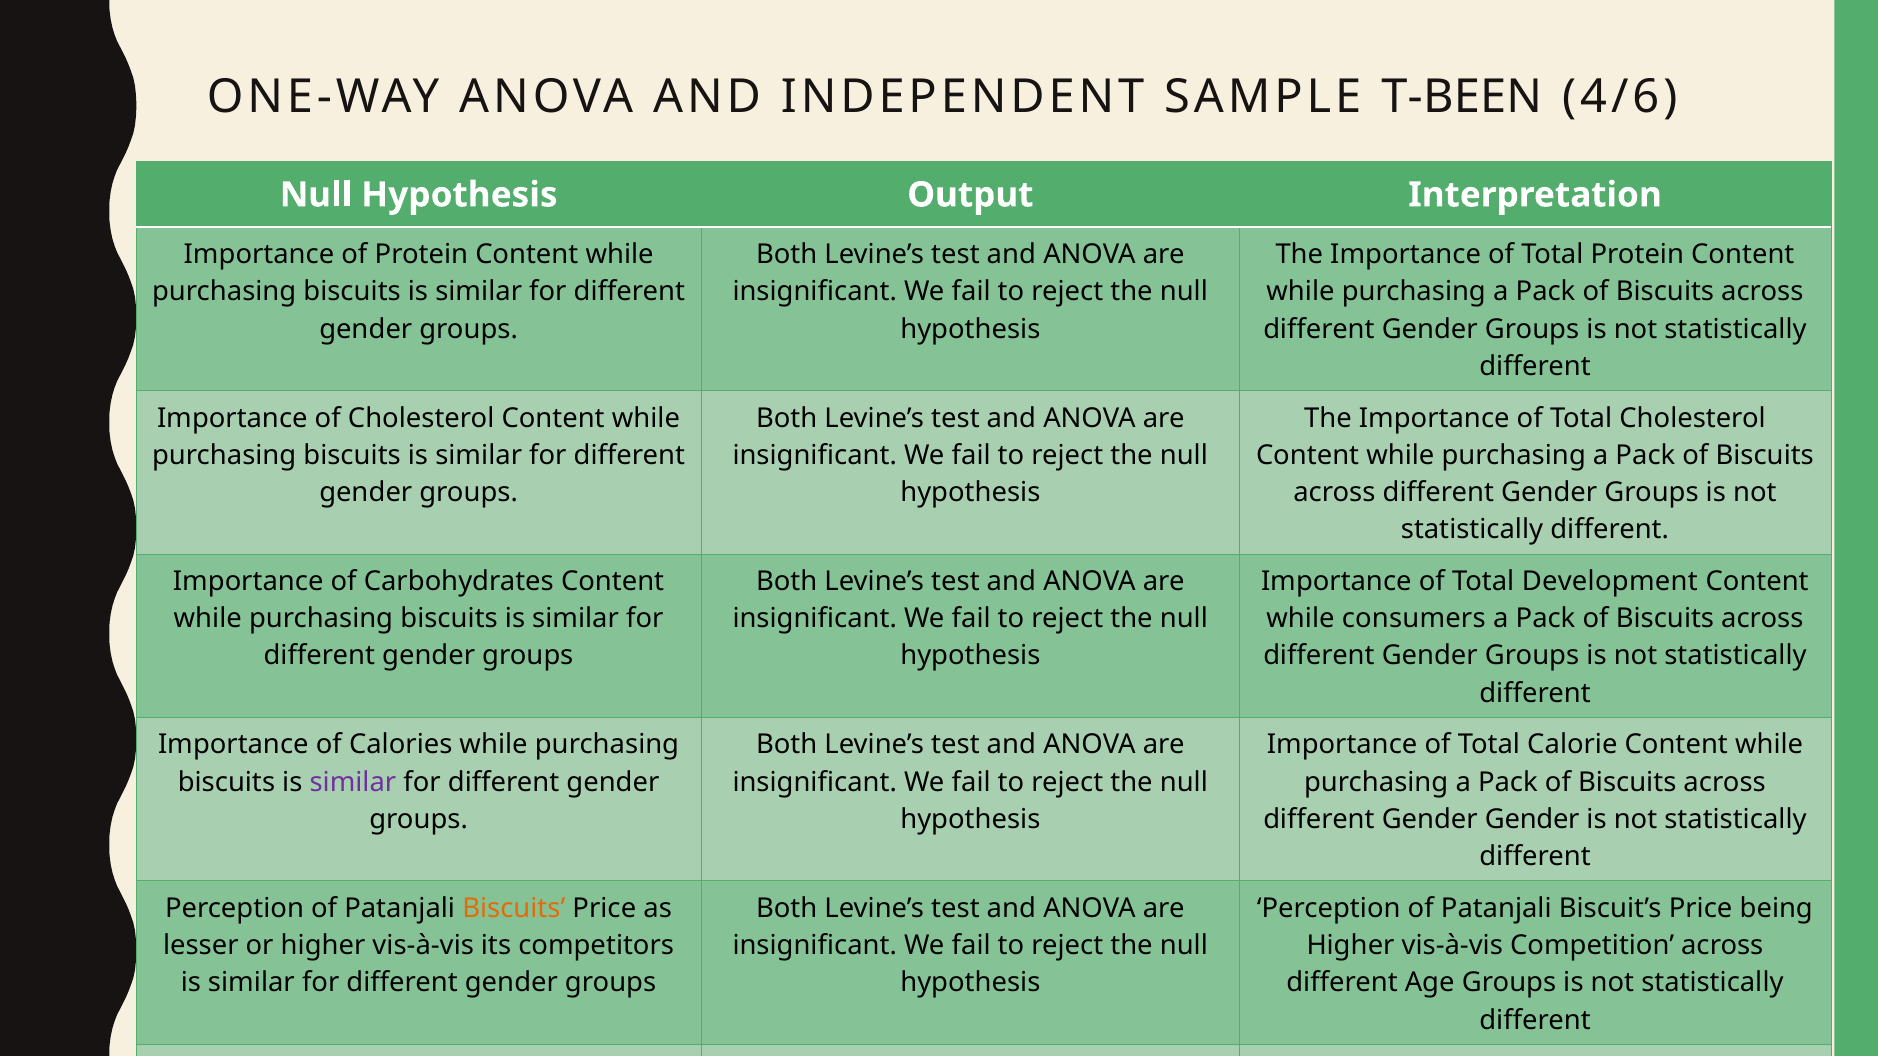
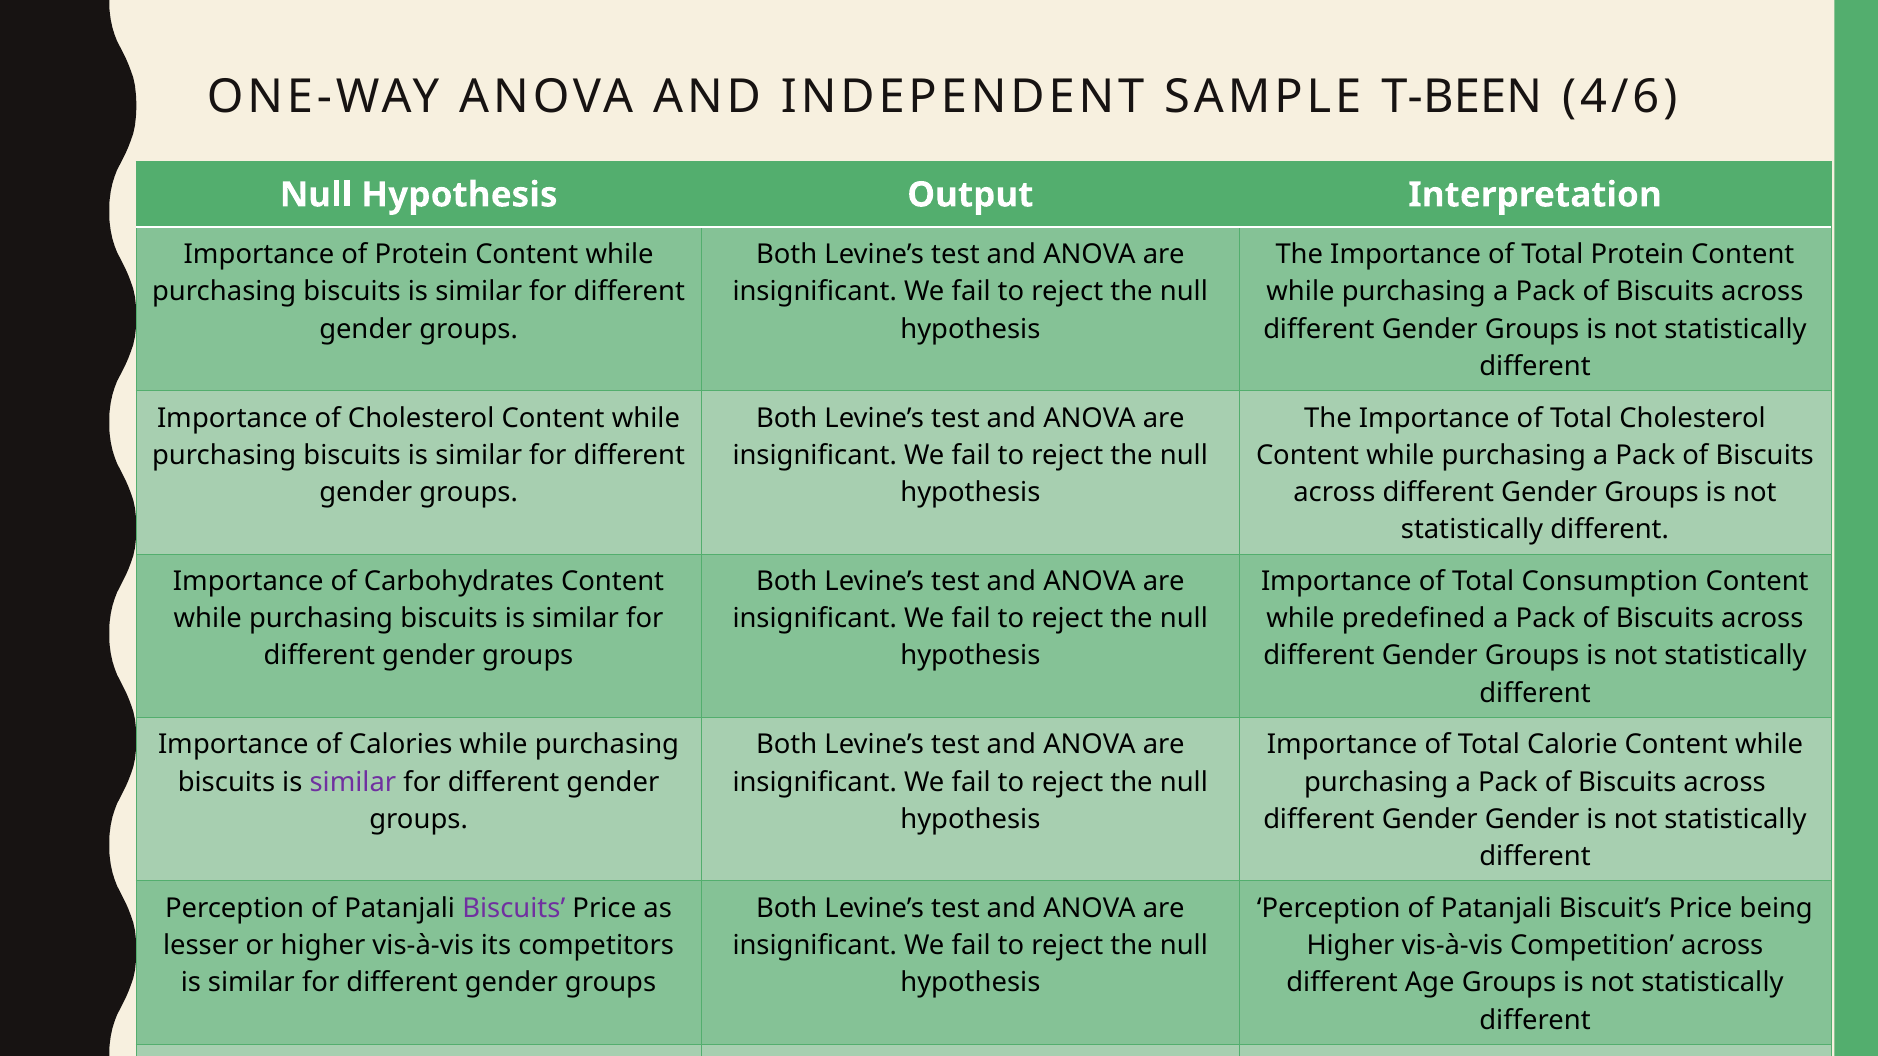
Development: Development -> Consumption (1610, 582)
consumers: consumers -> predefined (1414, 619)
Biscuits colour: orange -> purple (514, 908)
